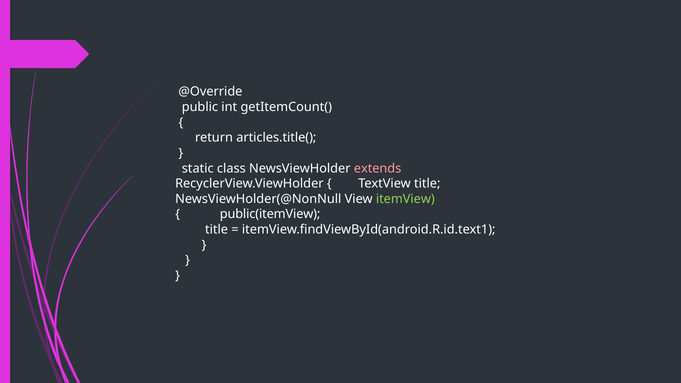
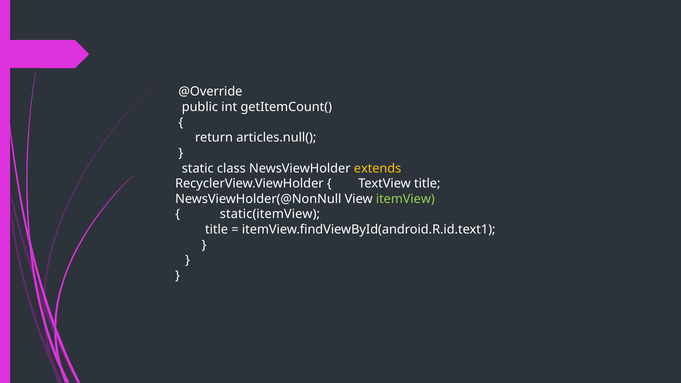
articles.title(: articles.title( -> articles.null( (276, 138)
extends colour: pink -> yellow (378, 168)
public(itemView: public(itemView -> static(itemView (270, 214)
